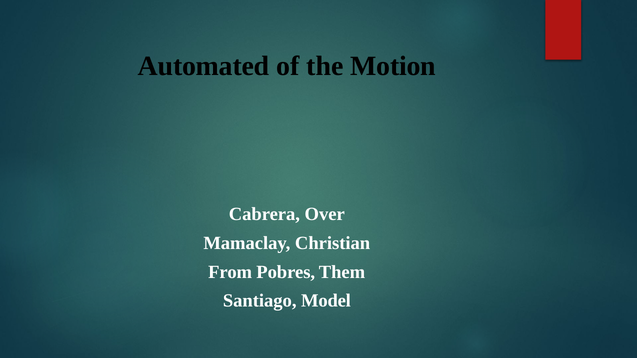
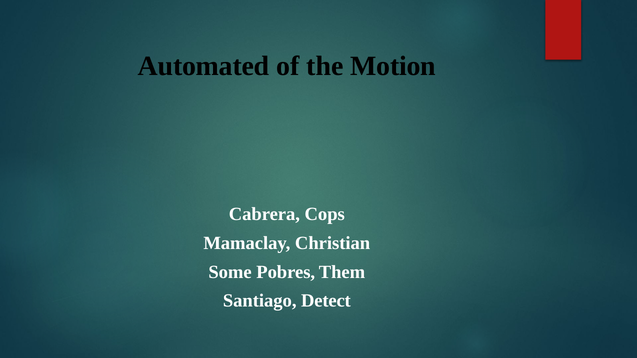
Over: Over -> Cops (325, 214)
From: From -> Some (230, 272)
Model: Model -> Detect (326, 301)
